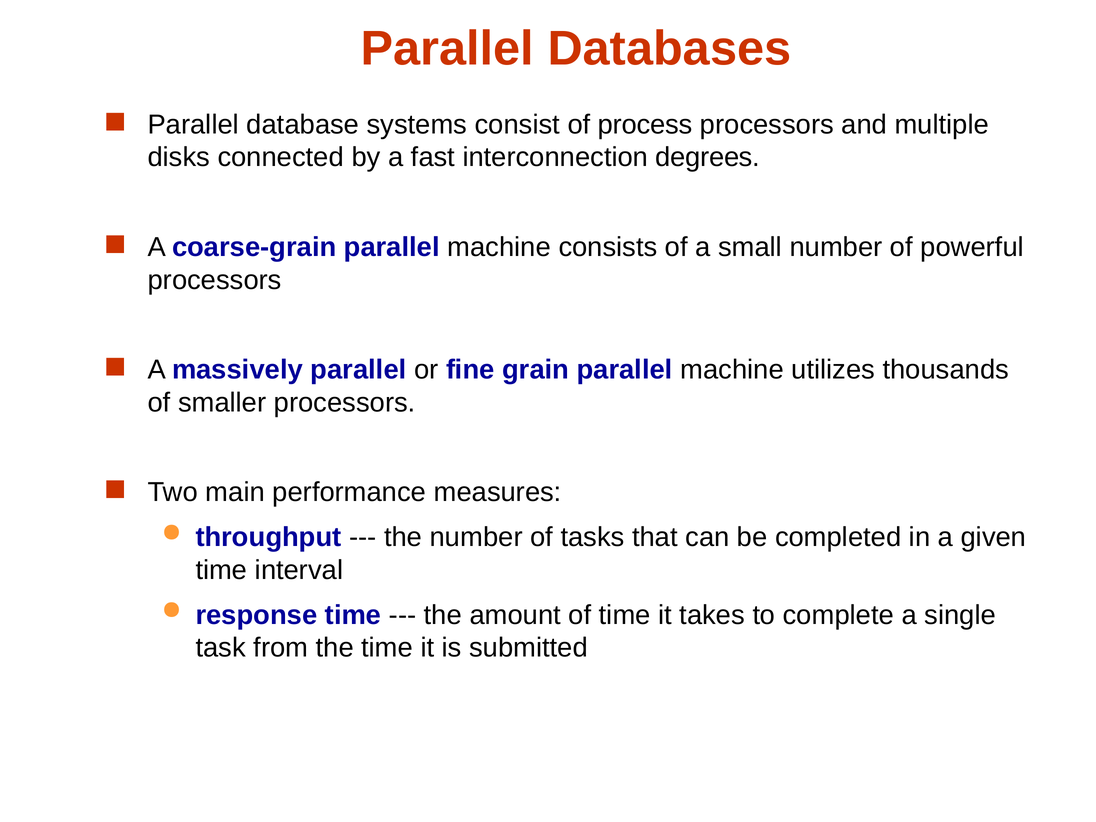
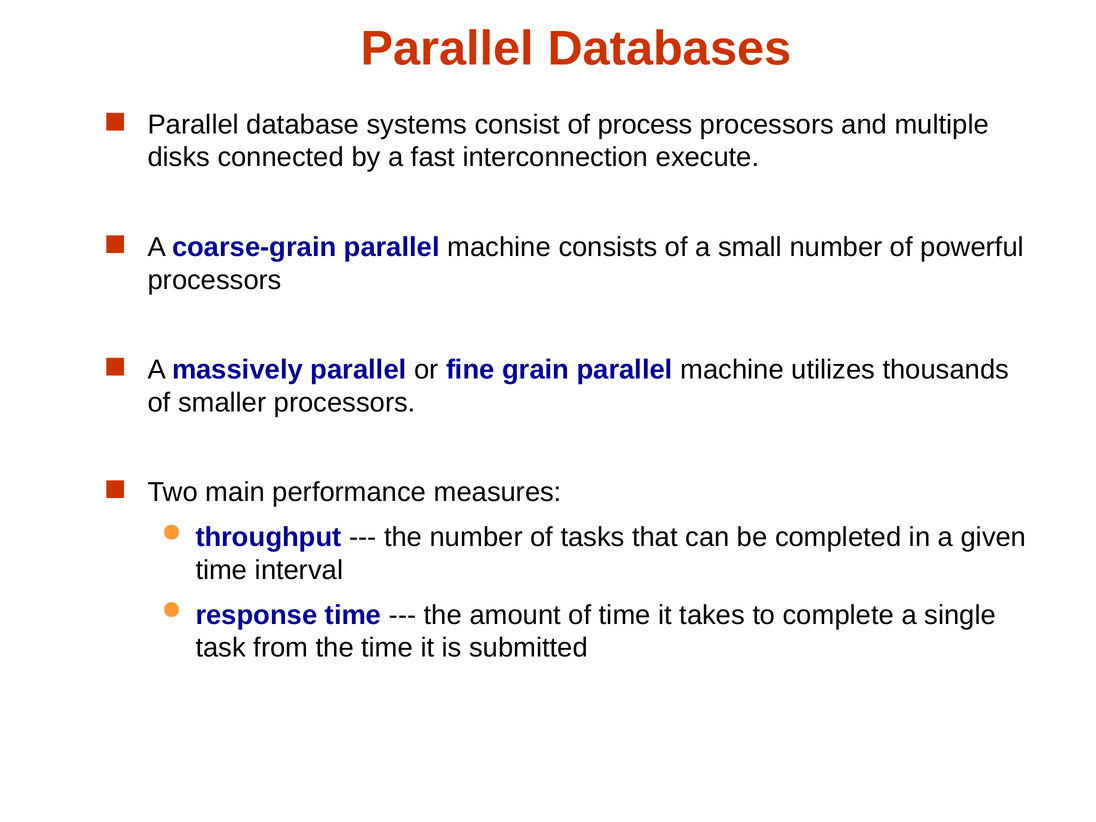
degrees: degrees -> execute (708, 157)
